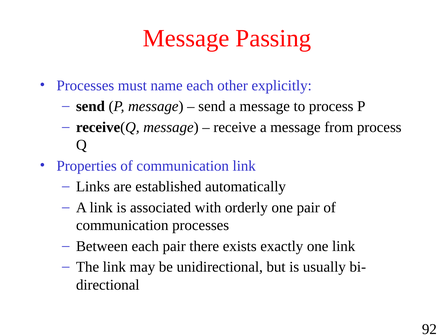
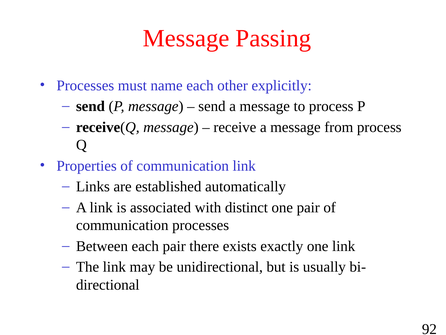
orderly: orderly -> distinct (246, 207)
